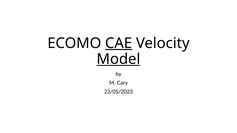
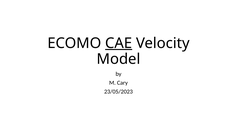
Model underline: present -> none (118, 59)
